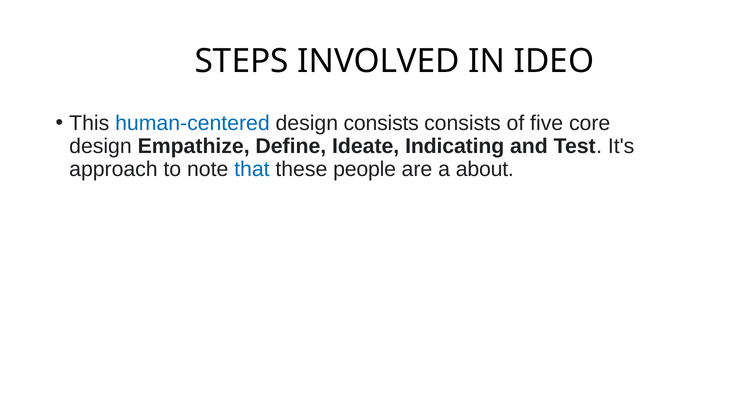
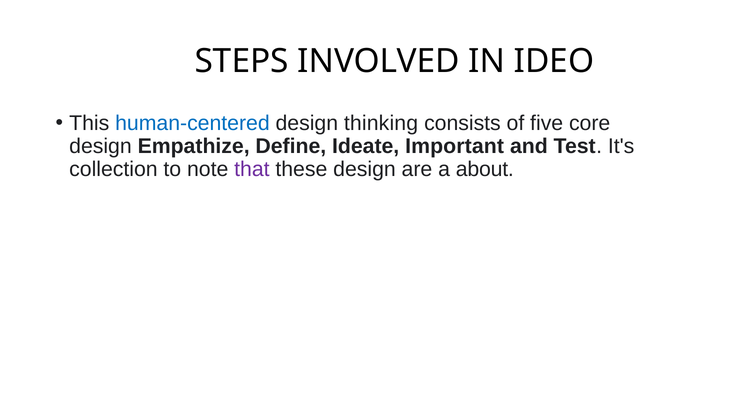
design consists: consists -> thinking (381, 123)
Indicating: Indicating -> Important (455, 146)
approach: approach -> collection (113, 169)
that colour: blue -> purple (252, 169)
these people: people -> design (365, 169)
